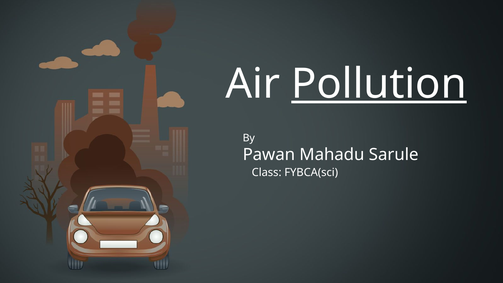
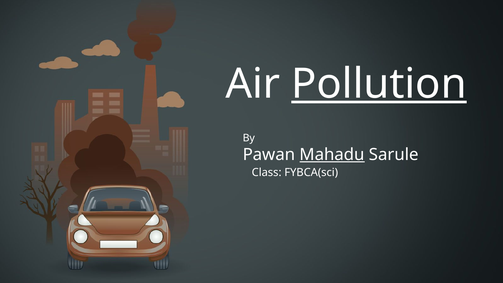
Mahadu underline: none -> present (332, 155)
